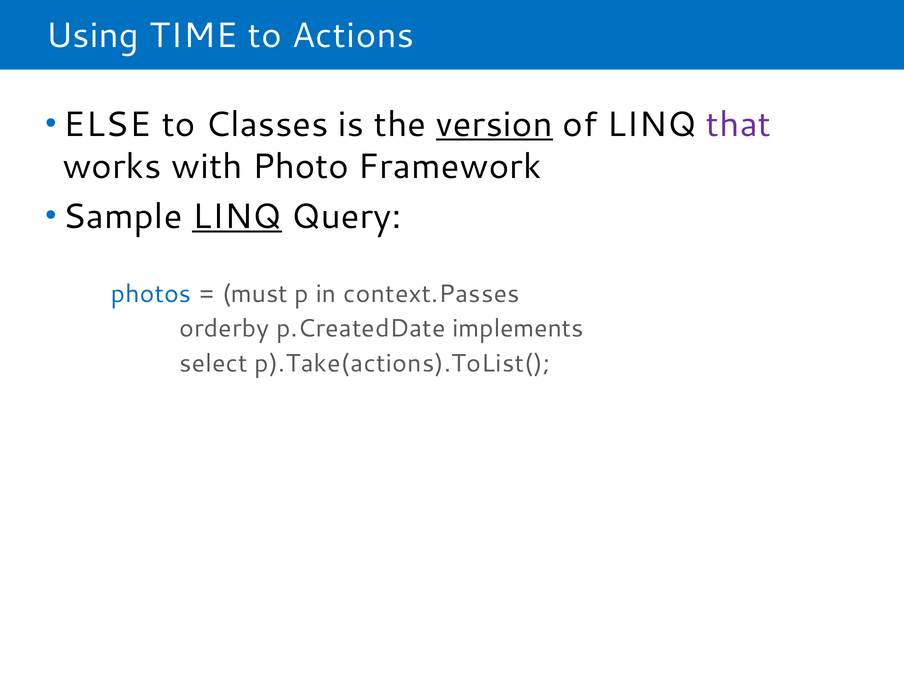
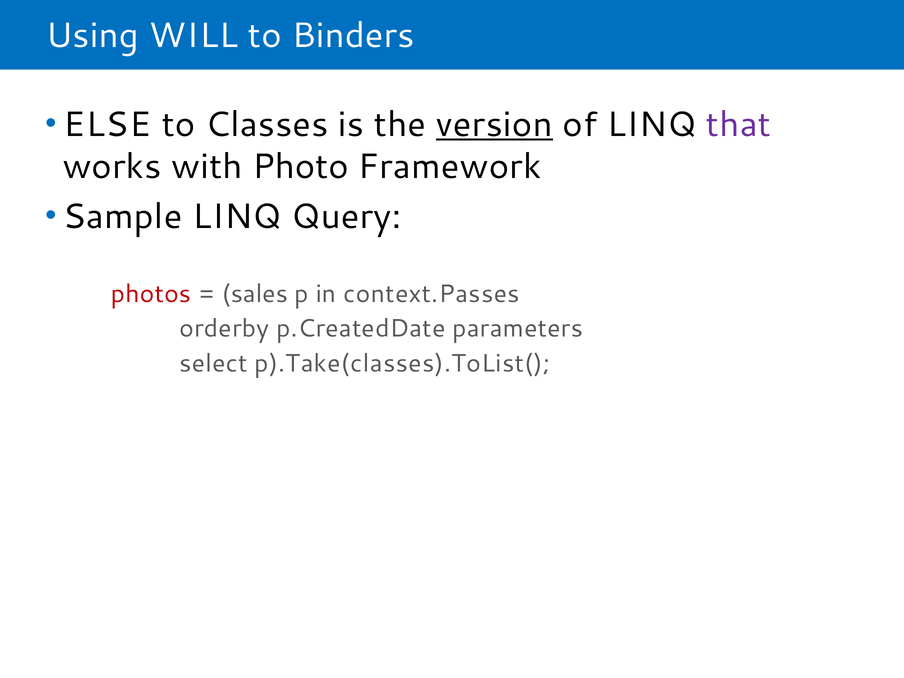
TIME: TIME -> WILL (193, 36)
Actions: Actions -> Binders (353, 36)
LINQ underline: present -> none (237, 216)
photos colour: blue -> red (151, 294)
must: must -> sales (255, 294)
implements: implements -> parameters (518, 329)
p).Take(actions).ToList(: p).Take(actions).ToList( -> p).Take(classes).ToList( (402, 363)
